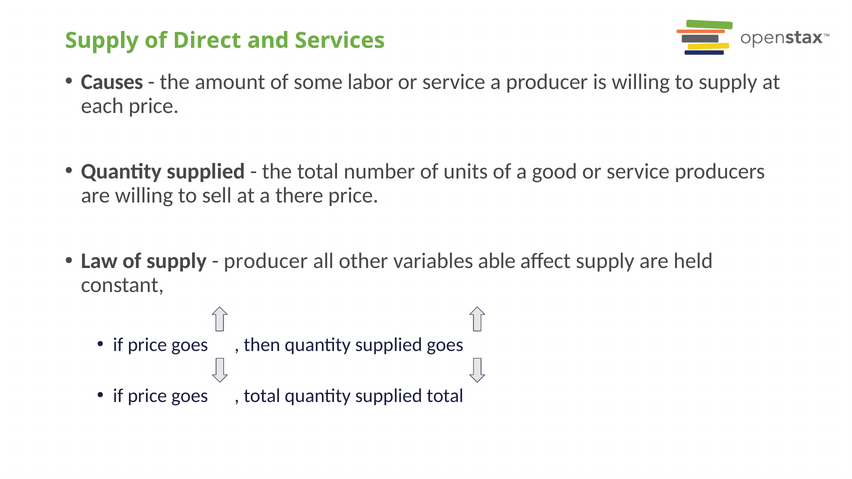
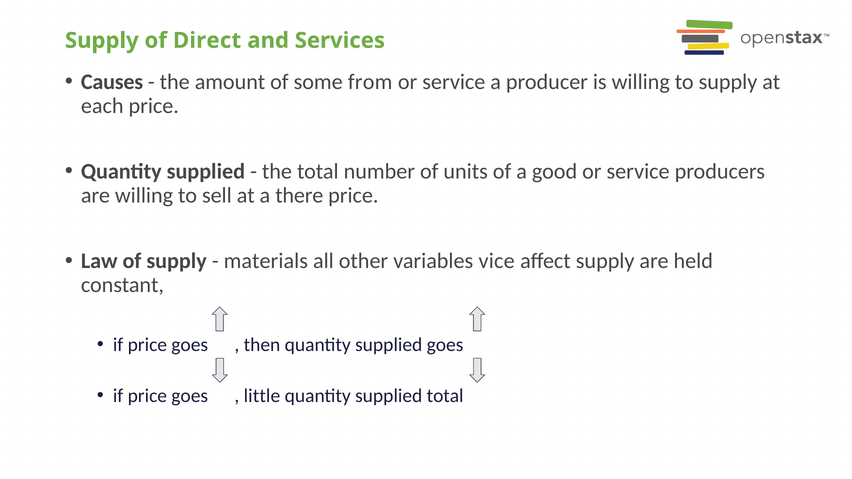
labor: labor -> from (370, 82)
producer: producer -> materials (266, 261)
able: able -> vice (497, 261)
total: total -> little (262, 396)
